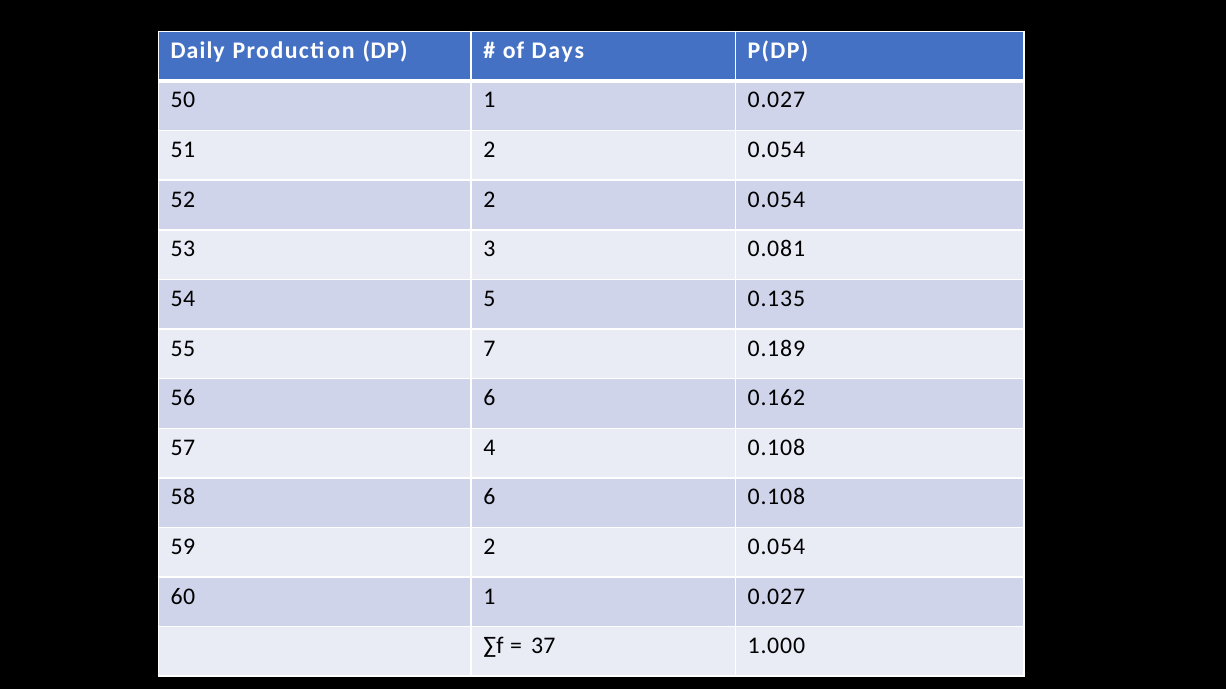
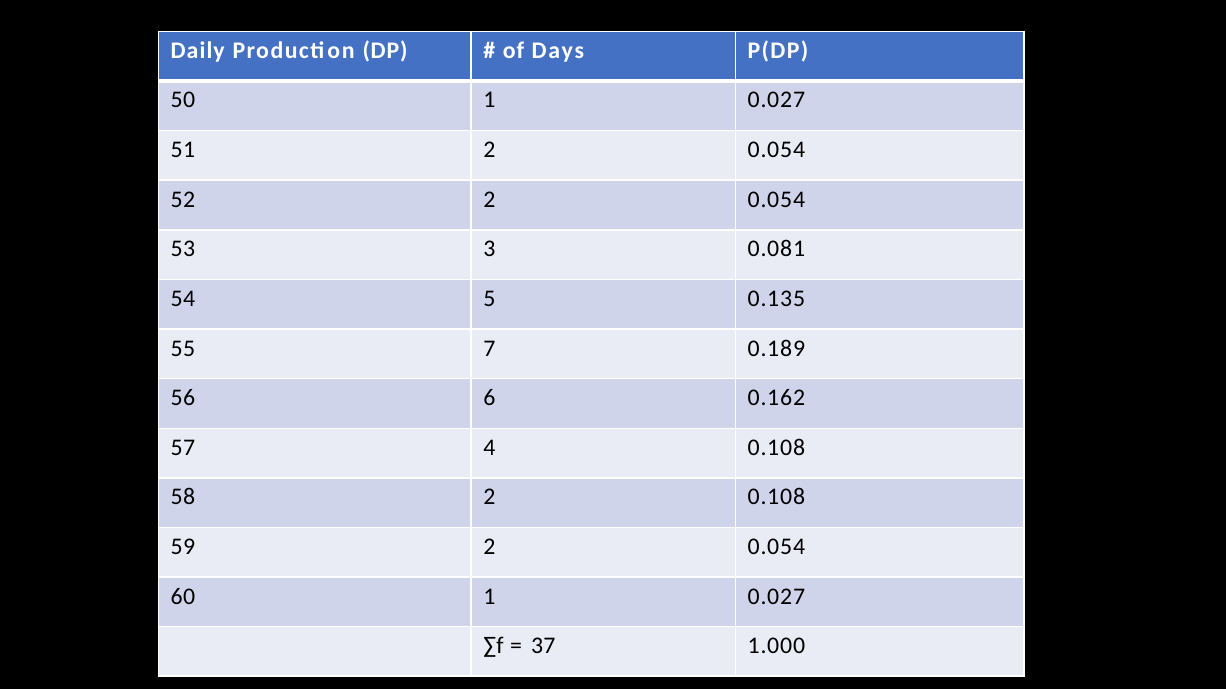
58 6: 6 -> 2 (489, 497)
